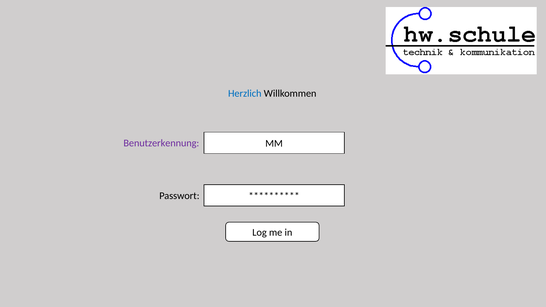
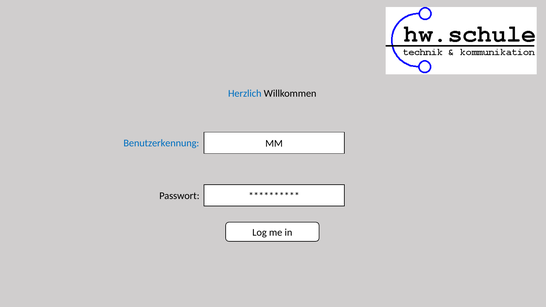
Benutzerkennung colour: purple -> blue (161, 143)
